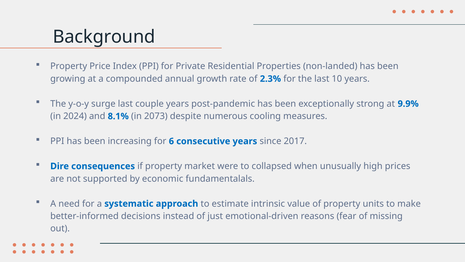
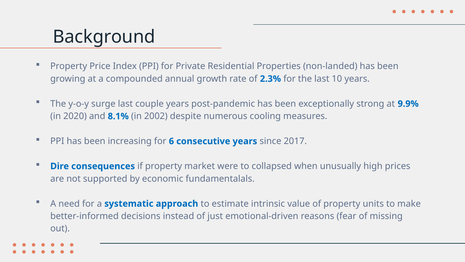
2024: 2024 -> 2020 (75, 116)
2073: 2073 -> 2002 (156, 116)
